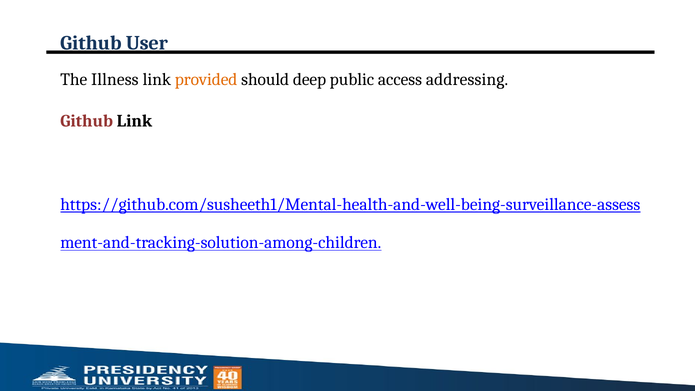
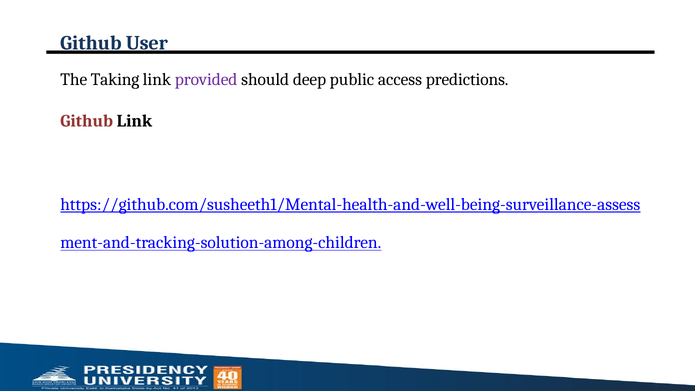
Illness: Illness -> Taking (115, 79)
provided colour: orange -> purple (206, 79)
addressing: addressing -> predictions (467, 79)
